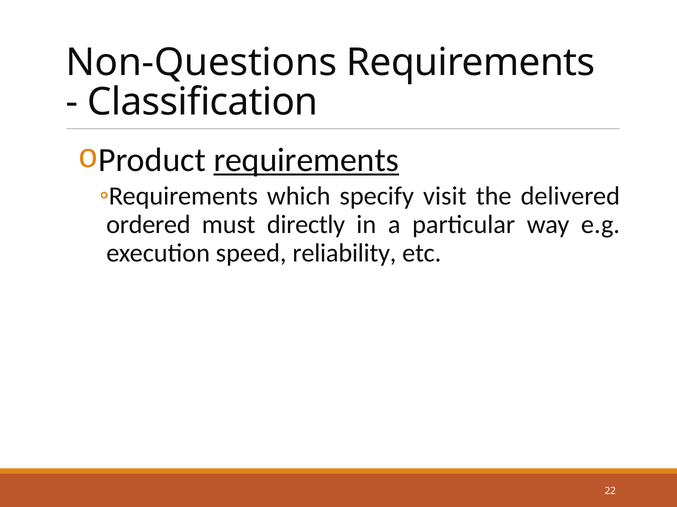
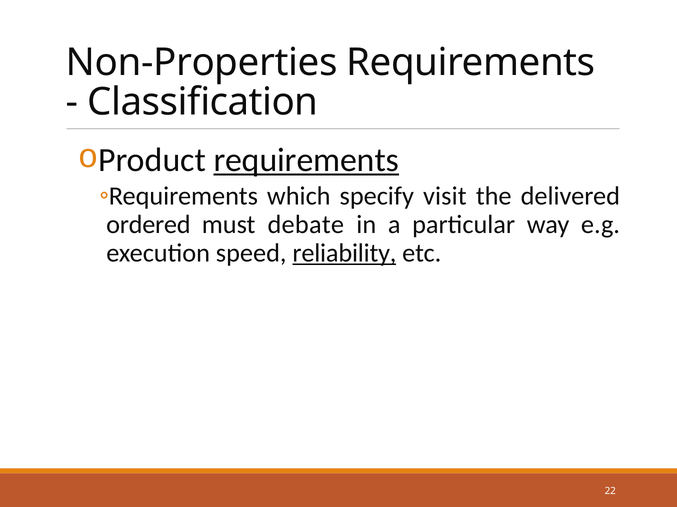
Non-Questions: Non-Questions -> Non-Properties (202, 63)
directly: directly -> debate (306, 225)
reliability underline: none -> present (344, 253)
